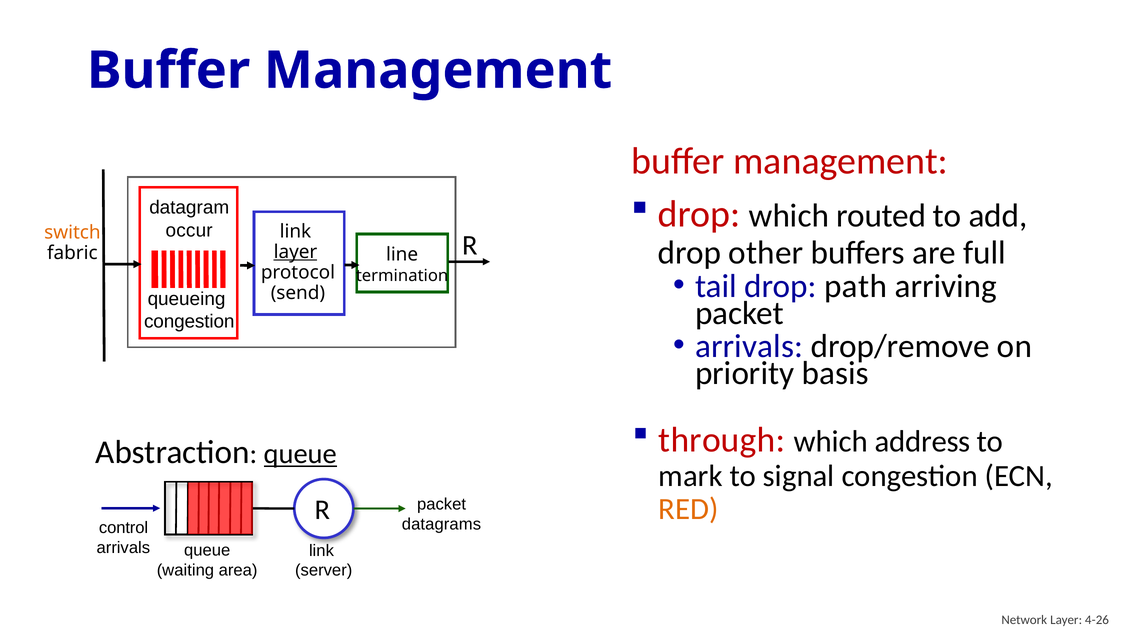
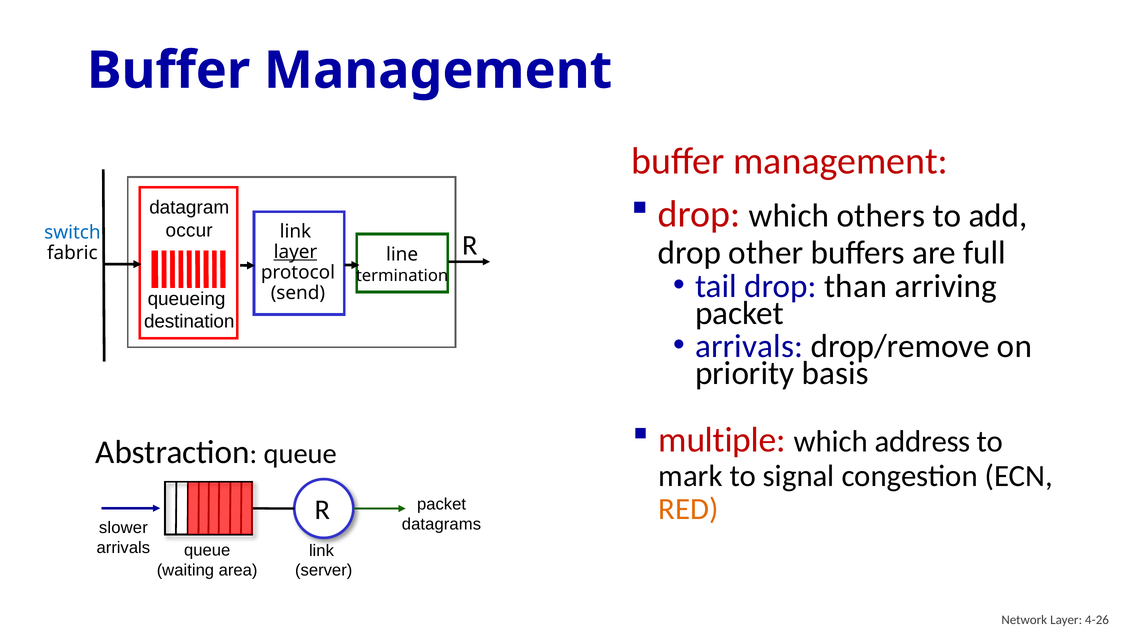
routed: routed -> others (881, 216)
switch colour: orange -> blue (72, 232)
path: path -> than (856, 286)
congestion: congestion -> destination (189, 321)
through: through -> multiple (722, 440)
queue underline: present -> none (300, 454)
control: control -> slower (123, 527)
